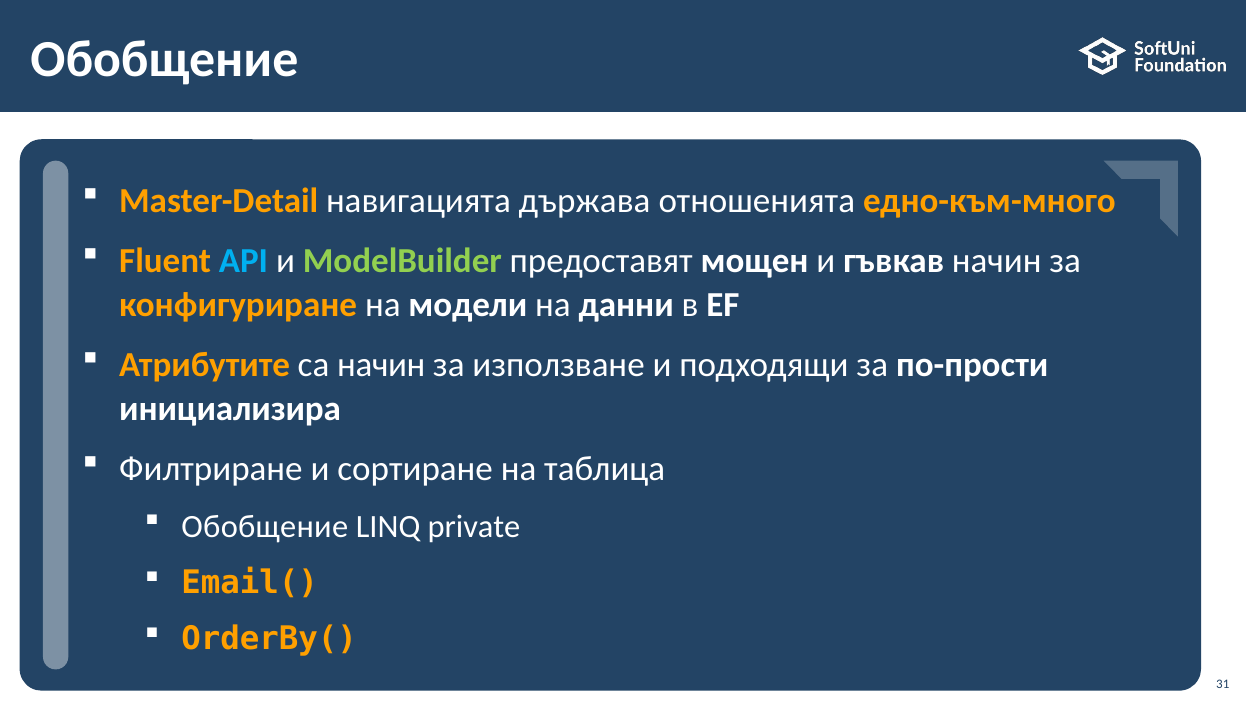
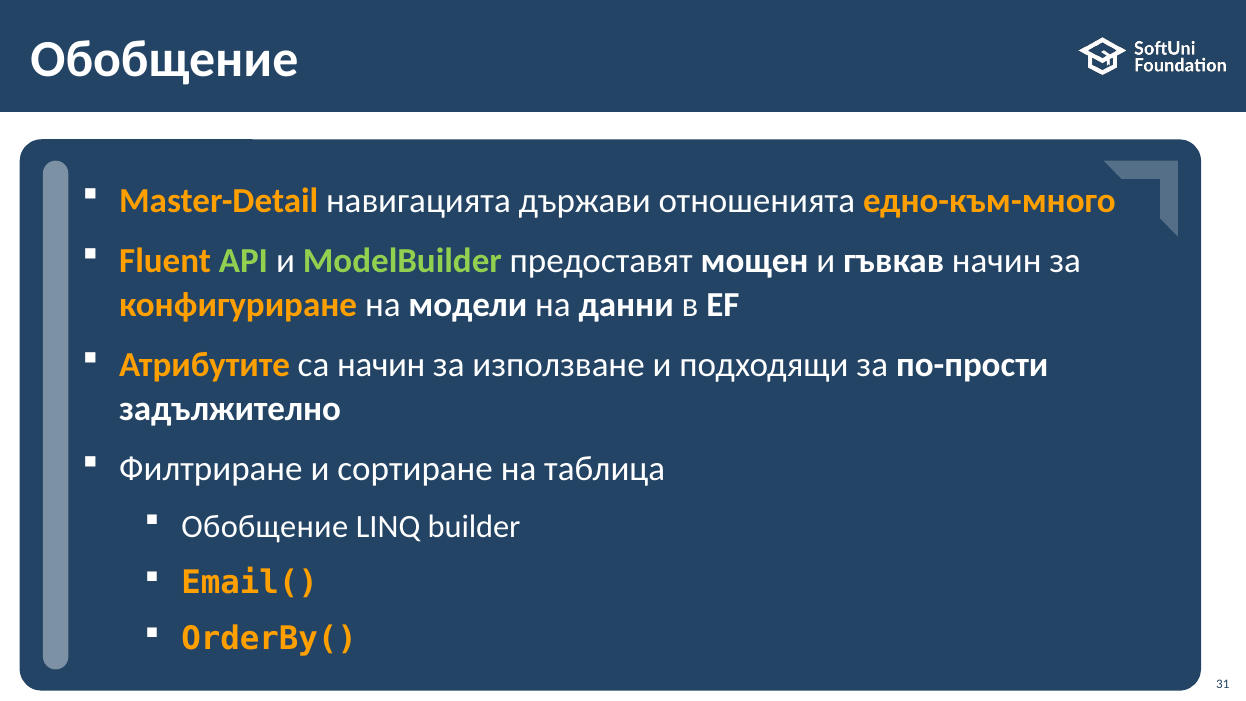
държава: държава -> държави (585, 201)
API colour: light blue -> light green (243, 260)
инициализира: инициализира -> задължително (230, 409)
private: private -> builder (474, 526)
